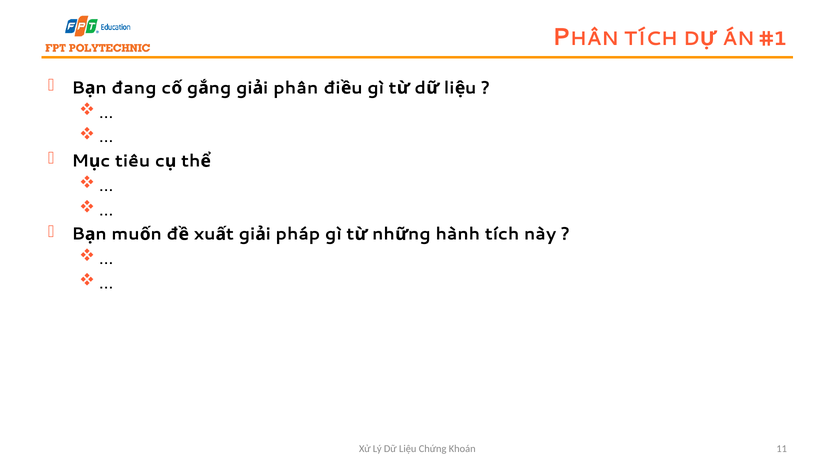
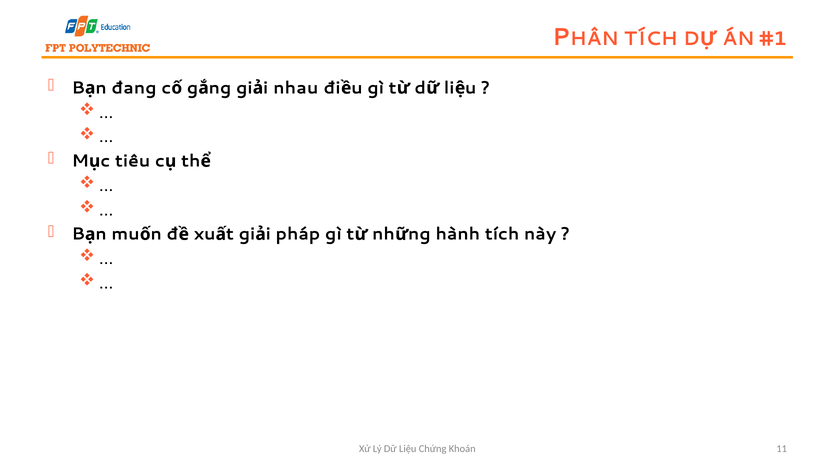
phân: phân -> nhau (296, 88)
